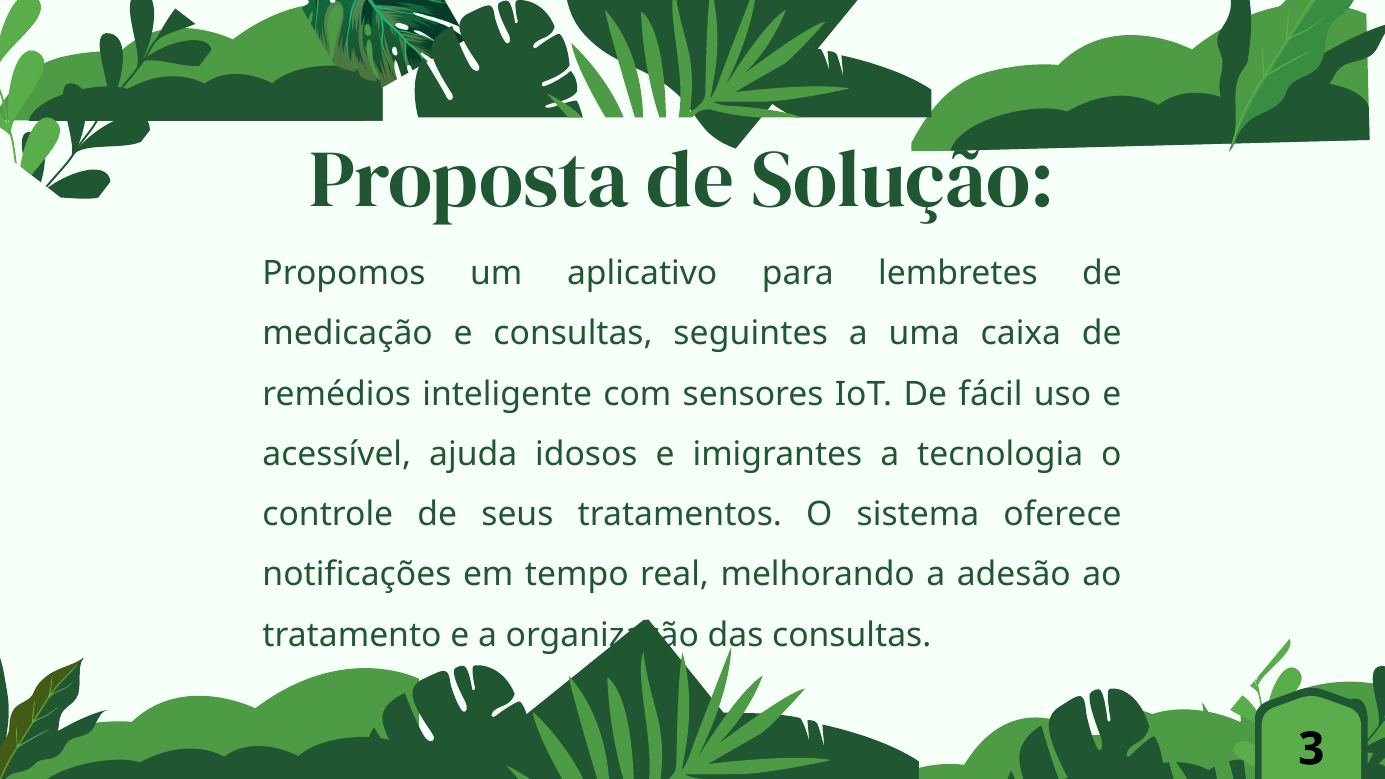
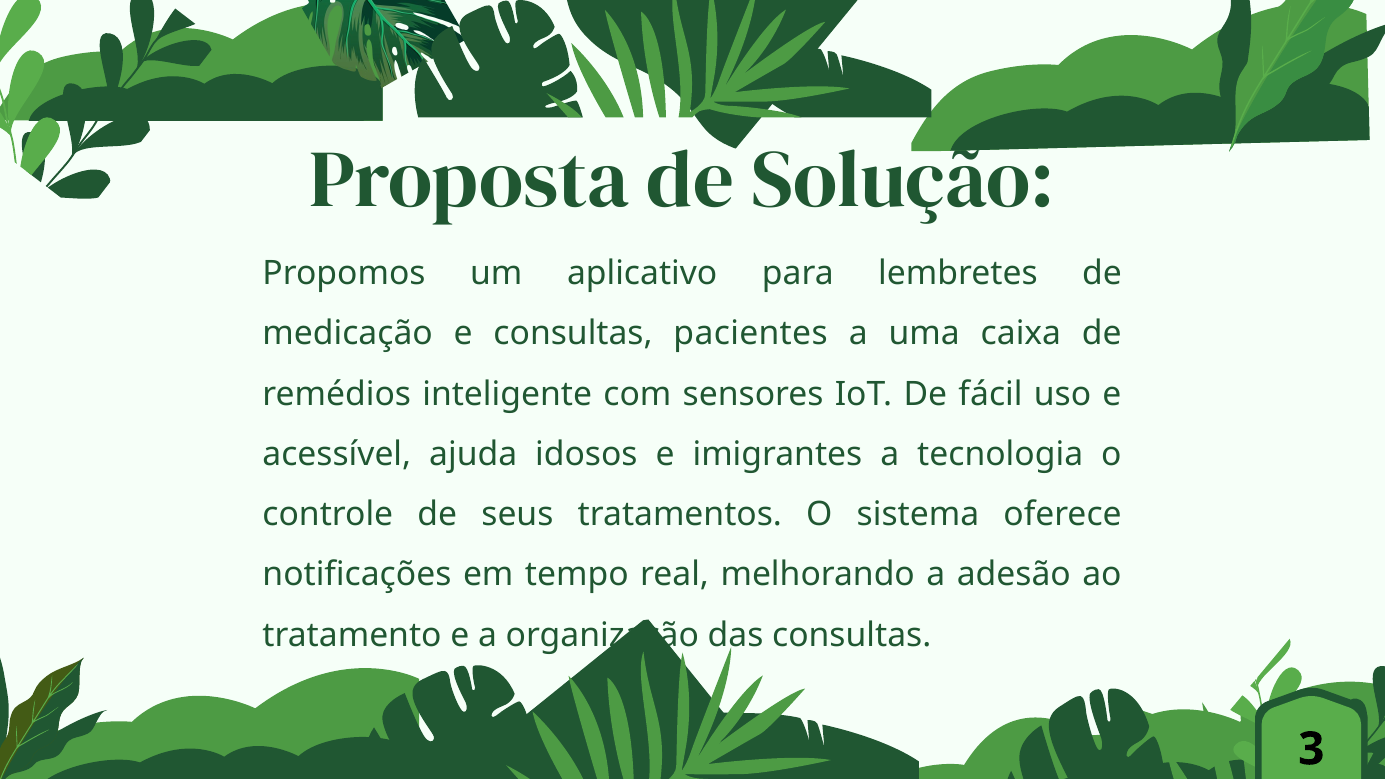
seguintes: seguintes -> pacientes (751, 334)
